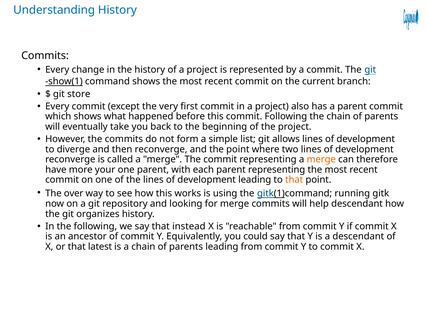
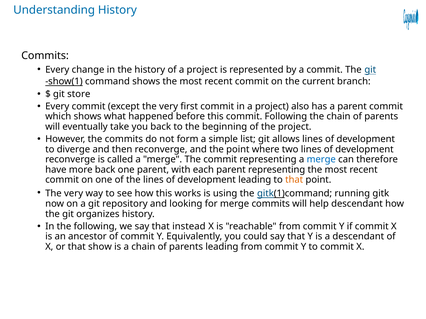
merge colour: orange -> blue (321, 160)
more your: your -> back (105, 170)
over: over -> very (74, 194)
latest: latest -> show (100, 247)
